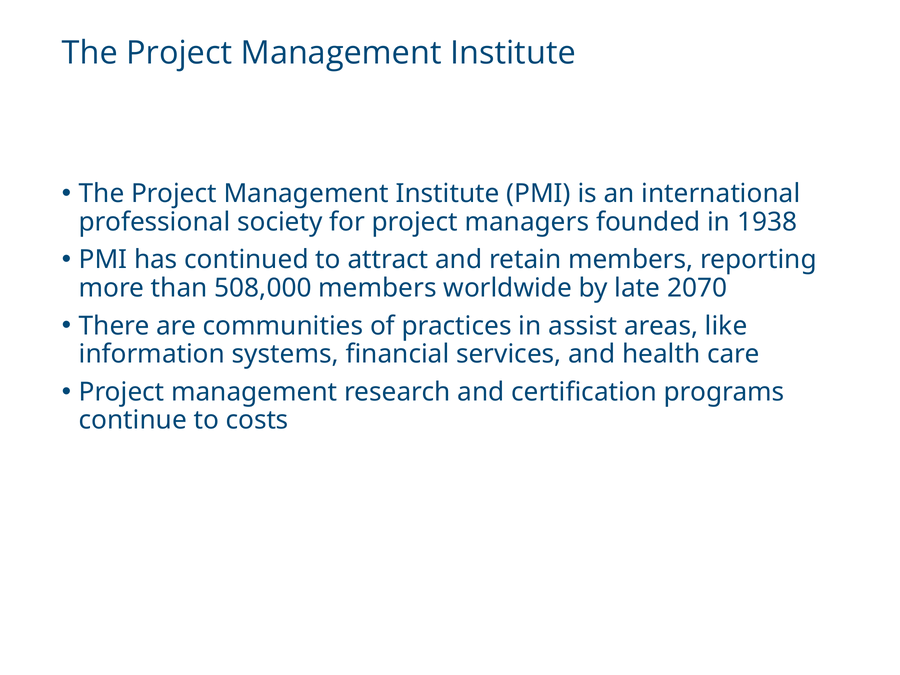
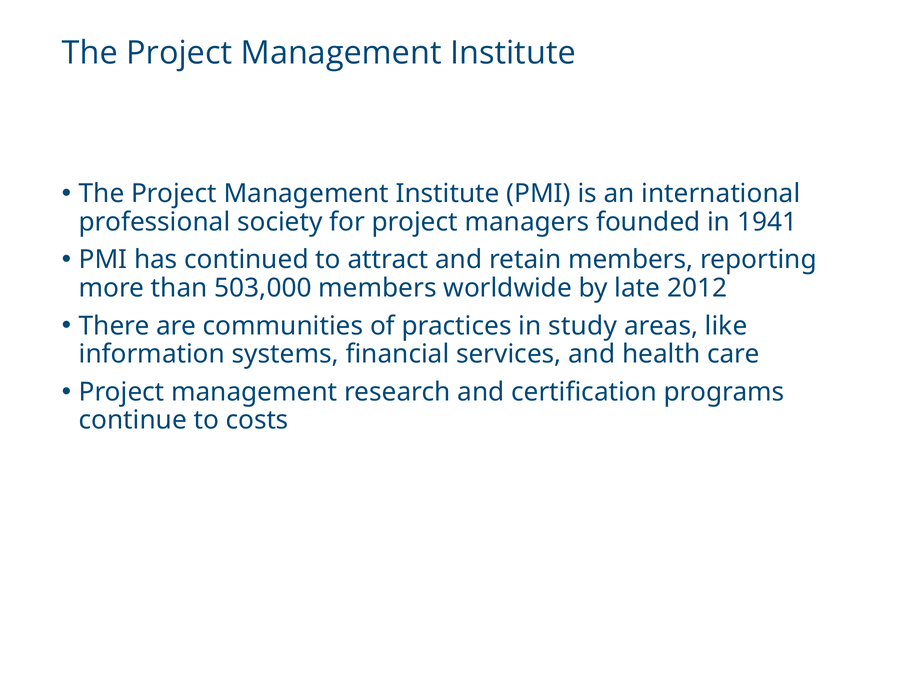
1938: 1938 -> 1941 (767, 222)
508,000: 508,000 -> 503,000 (263, 288)
2070: 2070 -> 2012 (697, 288)
assist: assist -> study (583, 326)
